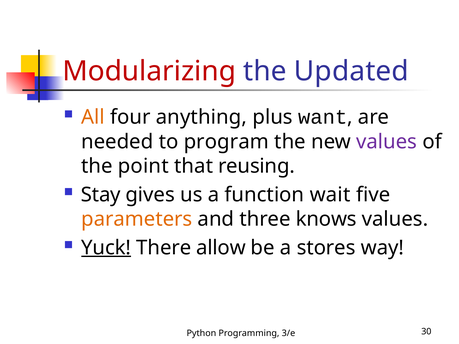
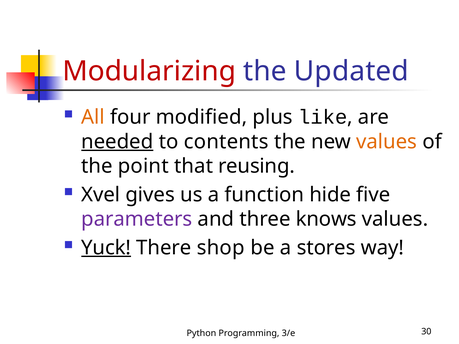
anything: anything -> modified (201, 117)
want: want -> like (323, 117)
needed underline: none -> present (117, 142)
program: program -> contents (226, 142)
values colour: purple -> orange (387, 142)
Stay: Stay -> Xvel (101, 195)
wait: wait -> hide (330, 195)
parameters colour: orange -> purple (137, 219)
allow: allow -> shop (221, 248)
